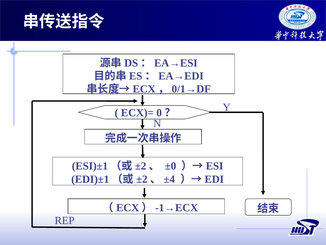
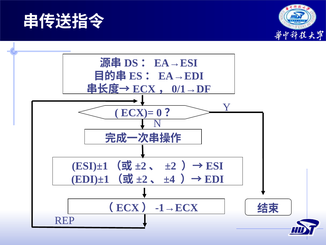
±0: ±0 -> ±2 (171, 166)
